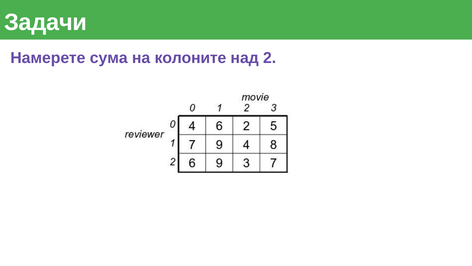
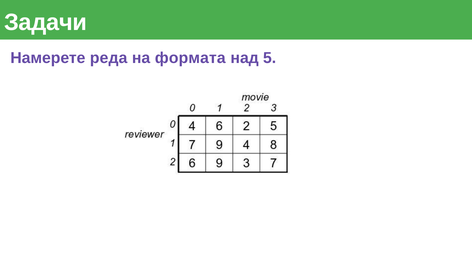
сума: сума -> реда (109, 58)
колоните: колоните -> формата (190, 58)
2: 2 -> 5 (270, 58)
